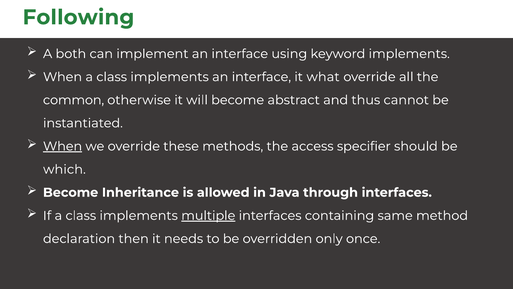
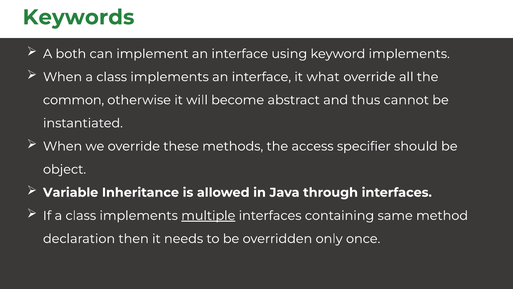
Following: Following -> Keywords (78, 17)
When underline: present -> none (63, 146)
which: which -> object (65, 169)
Become: Become -> Variable (71, 192)
